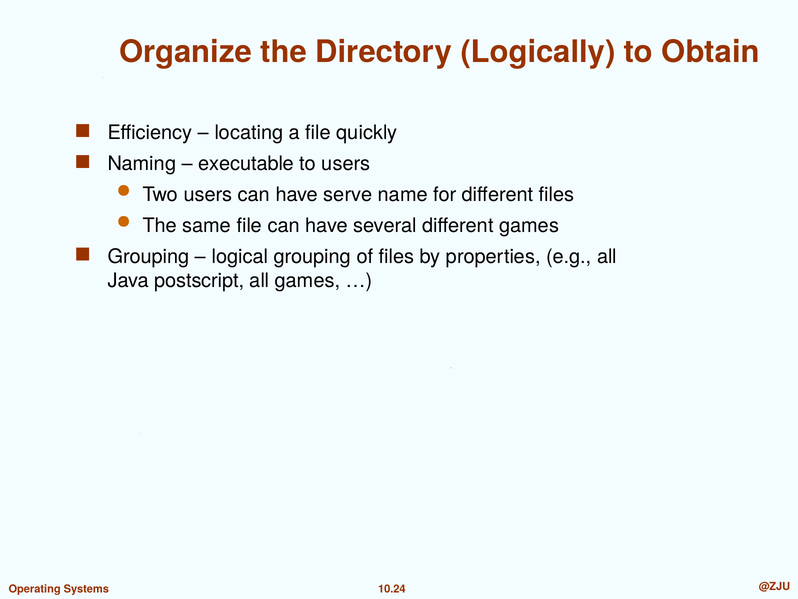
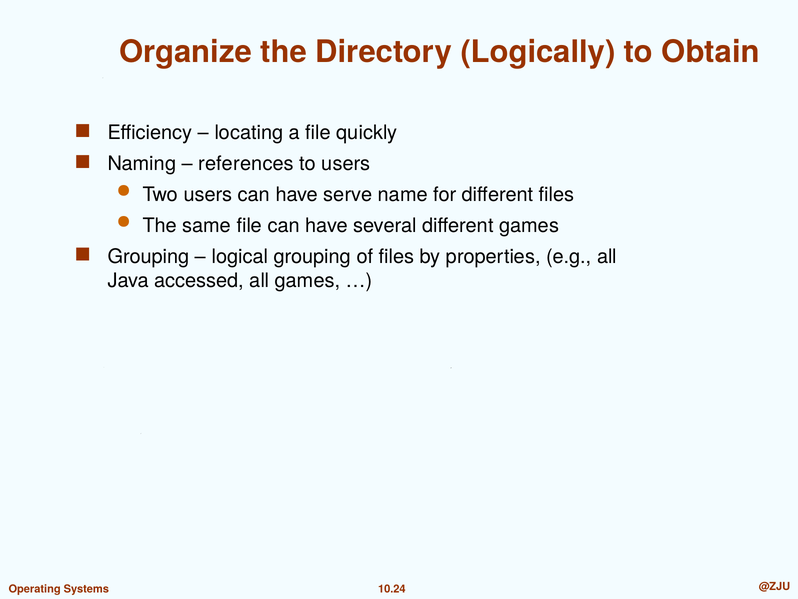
executable: executable -> references (246, 164)
postscript: postscript -> accessed (199, 280)
